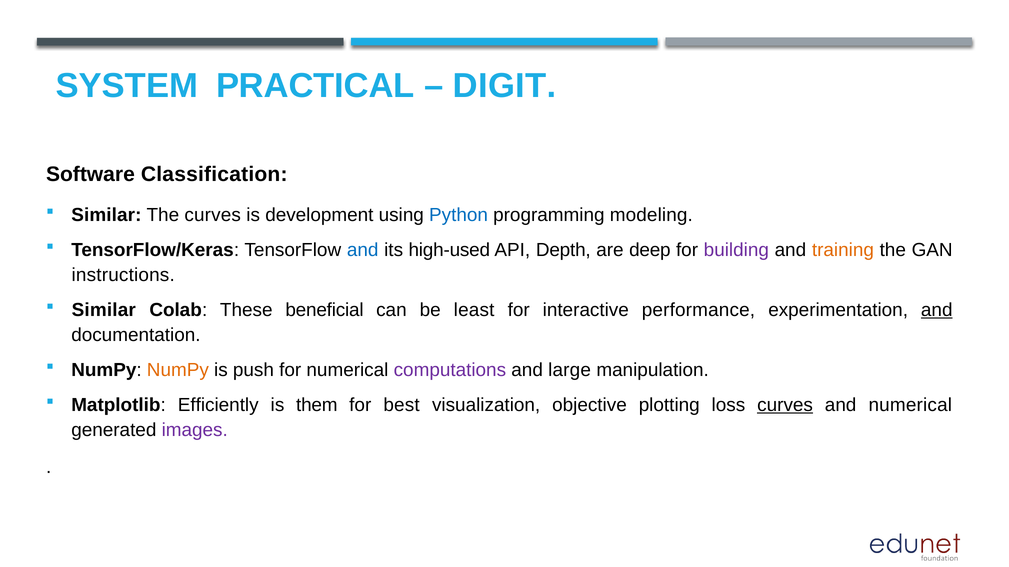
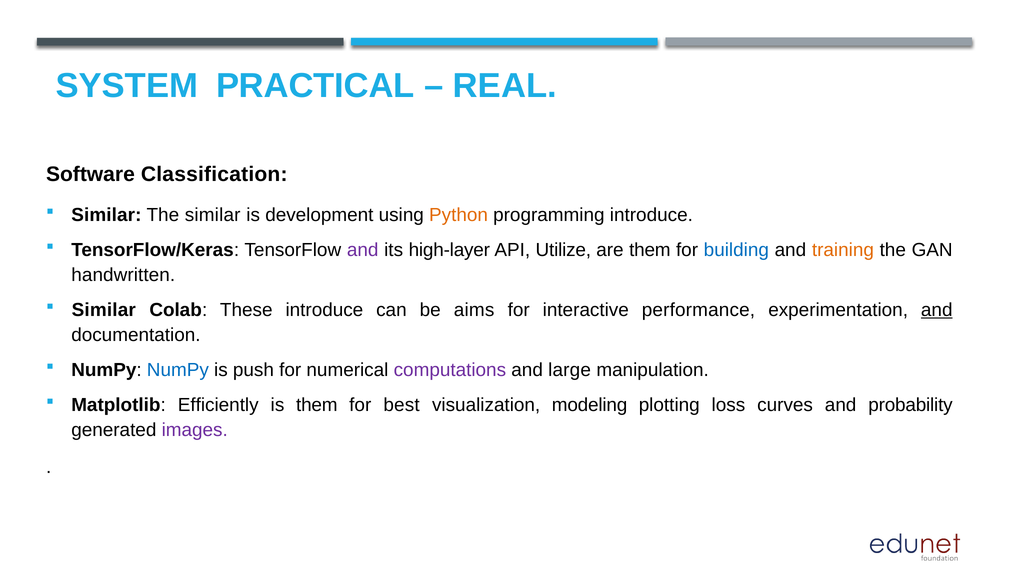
DIGIT: DIGIT -> REAL (505, 86)
The curves: curves -> similar (213, 215)
Python colour: blue -> orange (459, 215)
programming modeling: modeling -> introduce (651, 215)
and colour: blue -> purple (363, 250)
high-used: high-used -> high-layer (449, 250)
Depth: Depth -> Utilize (563, 250)
are deep: deep -> them (650, 250)
building colour: purple -> blue (736, 250)
instructions: instructions -> handwritten (123, 275)
These beneficial: beneficial -> introduce (324, 310)
least: least -> aims (474, 310)
NumPy colour: orange -> blue (178, 370)
objective: objective -> modeling (590, 405)
curves underline: present -> none (785, 405)
and numerical: numerical -> probability (910, 405)
